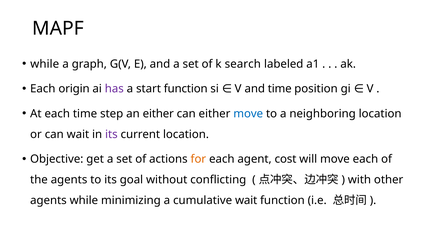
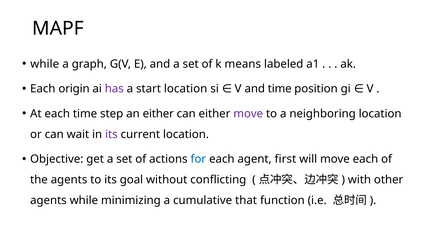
search: search -> means (243, 64)
start function: function -> location (186, 89)
move colour: blue -> purple (248, 114)
for colour: orange -> blue (198, 159)
cost: cost -> first (285, 159)
cumulative wait: wait -> that (246, 201)
